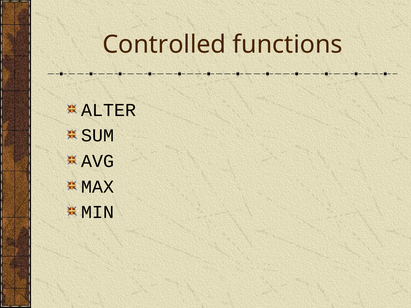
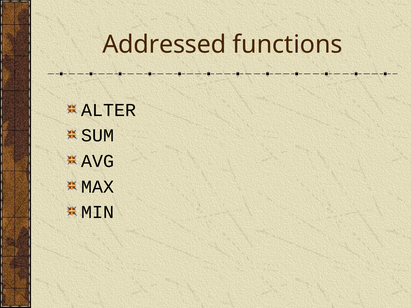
Controlled: Controlled -> Addressed (164, 45)
